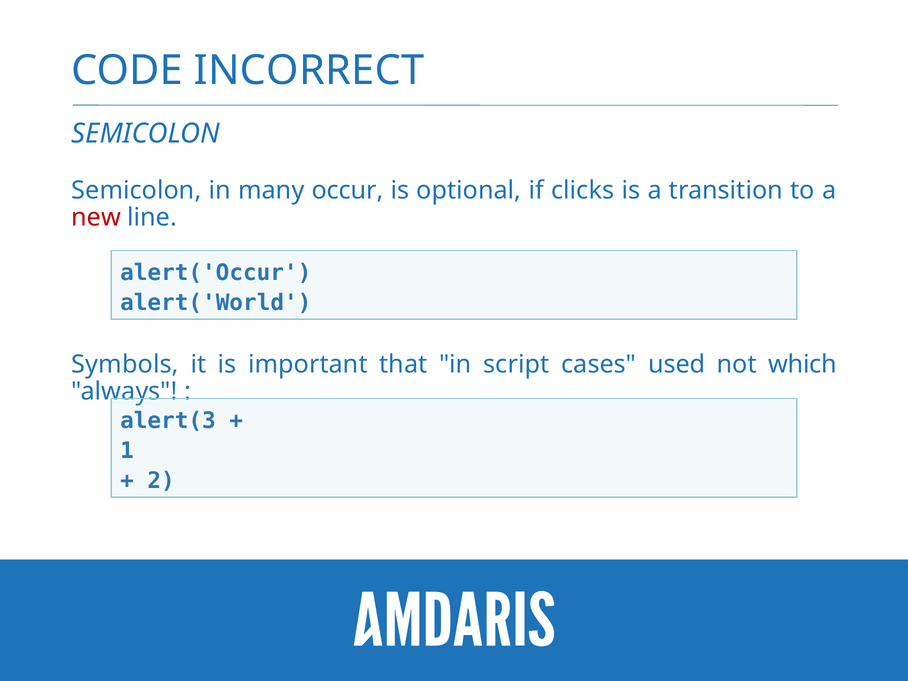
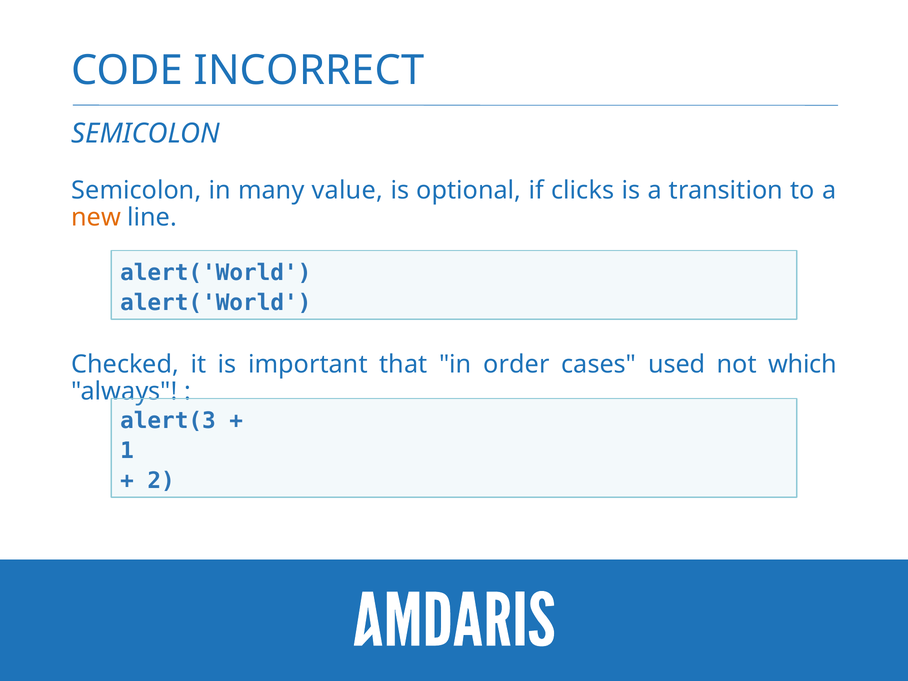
occur: occur -> value (347, 190)
new colour: red -> orange (96, 218)
alert('Occur: alert('Occur -> alert('World (216, 273)
Symbols: Symbols -> Checked (125, 364)
script: script -> order (516, 364)
